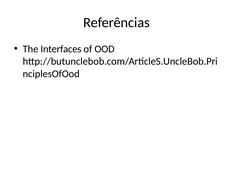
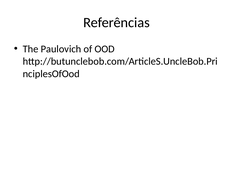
Interfaces: Interfaces -> Paulovich (61, 49)
